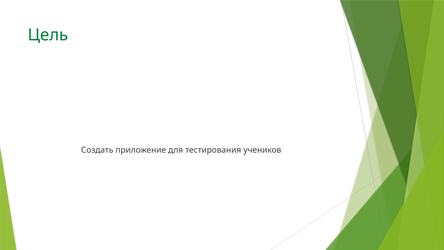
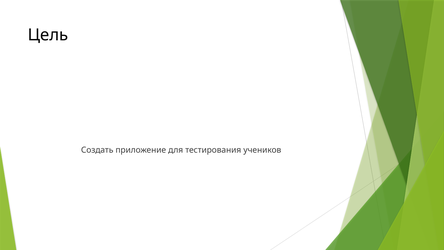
Цель colour: green -> black (48, 35)
